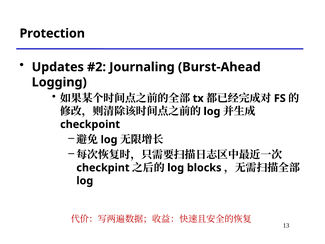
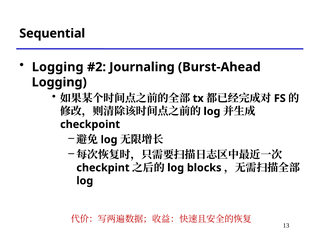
Protection: Protection -> Sequential (52, 33)
Updates: Updates -> Logging (58, 67)
